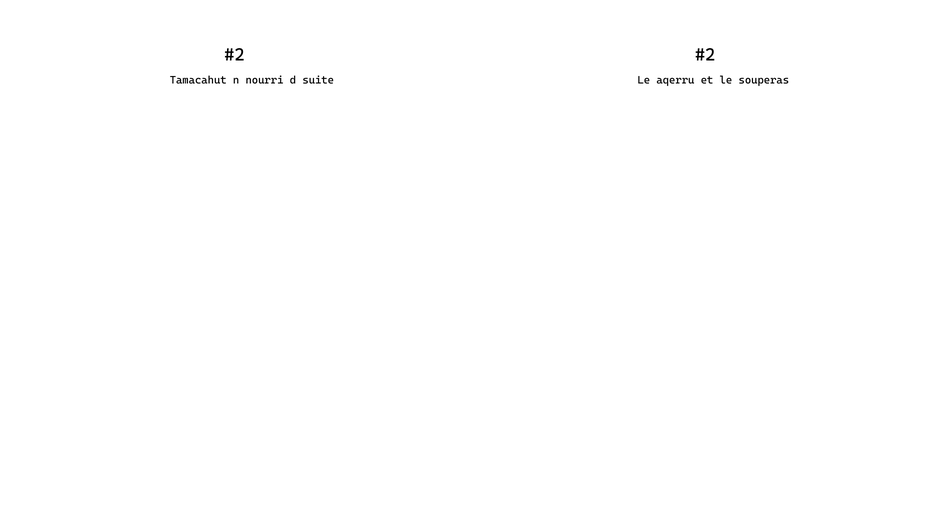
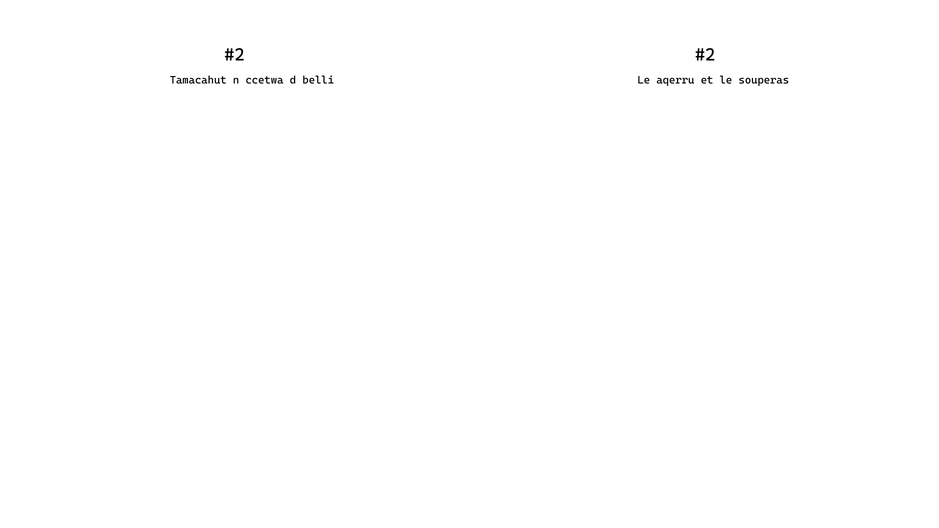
nourri: nourri -> ccetwa (264, 80)
suite: suite -> belli (318, 80)
